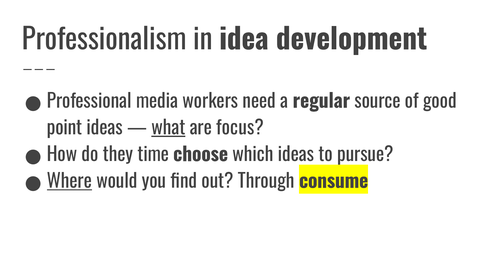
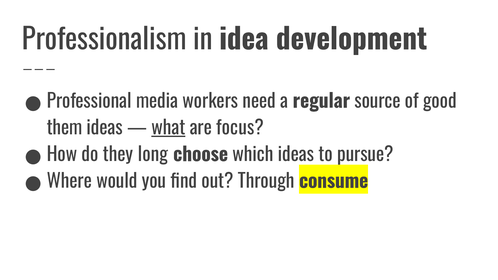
point: point -> them (65, 128)
time: time -> long (153, 155)
Where underline: present -> none (69, 182)
